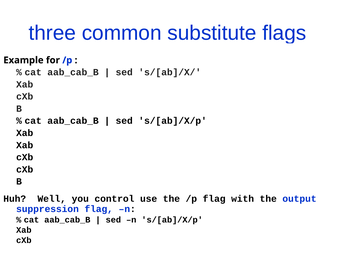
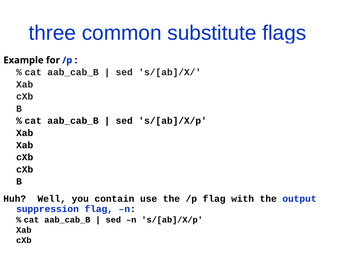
control: control -> contain (114, 199)
